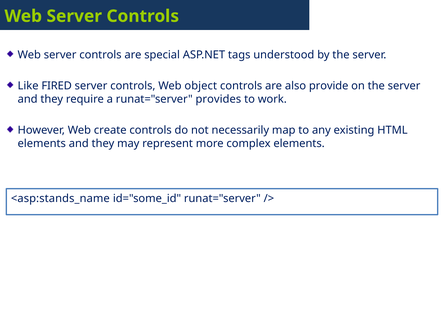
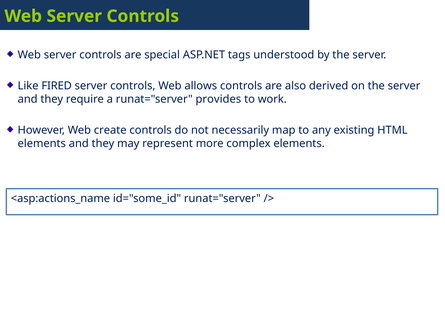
object: object -> allows (201, 86)
provide: provide -> derived (329, 86)
<asp:stands_name: <asp:stands_name -> <asp:actions_name (60, 199)
